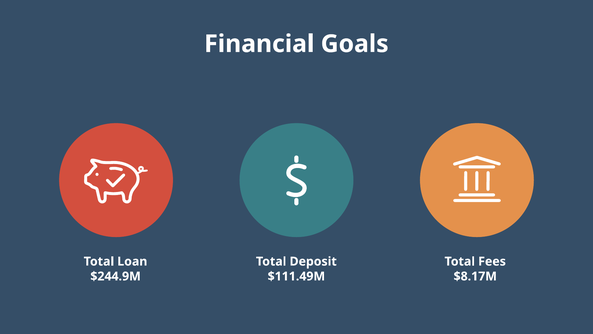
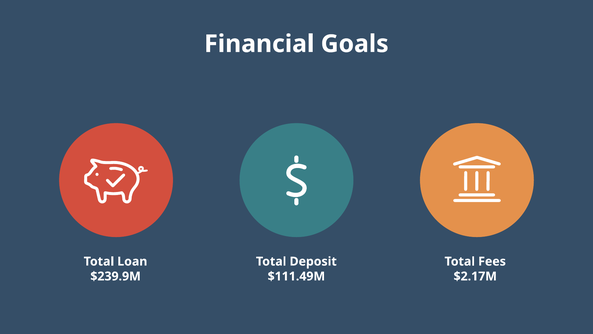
$244.9M: $244.9M -> $239.9M (116, 276)
$8.17M: $8.17M -> $2.17M (475, 276)
